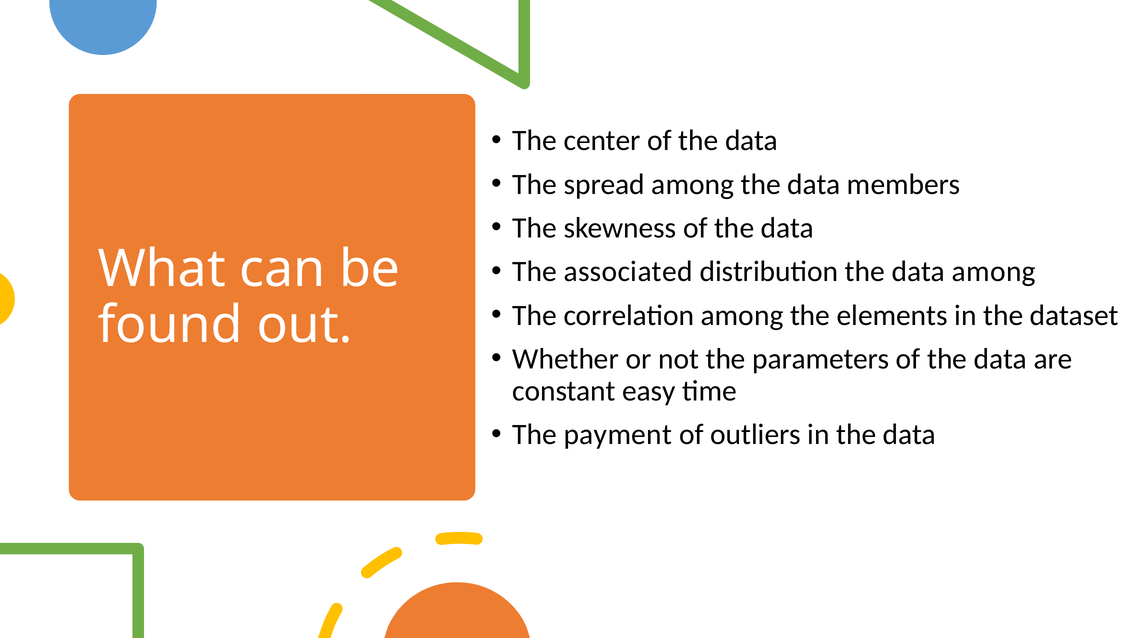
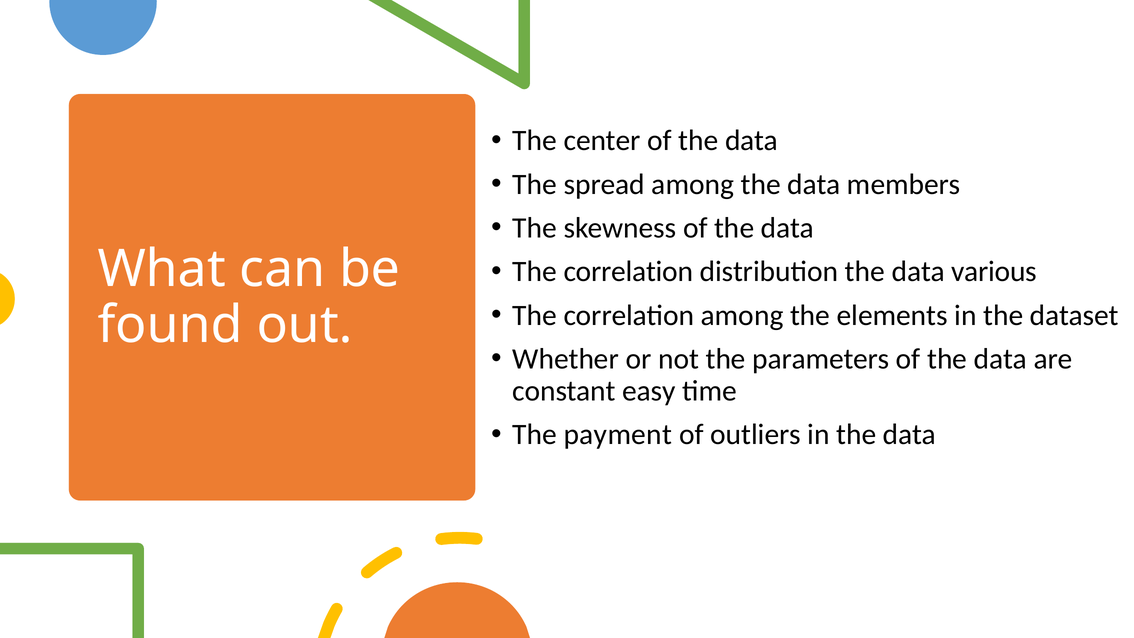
associated: associated -> correlation (628, 272)
data among: among -> various (994, 272)
